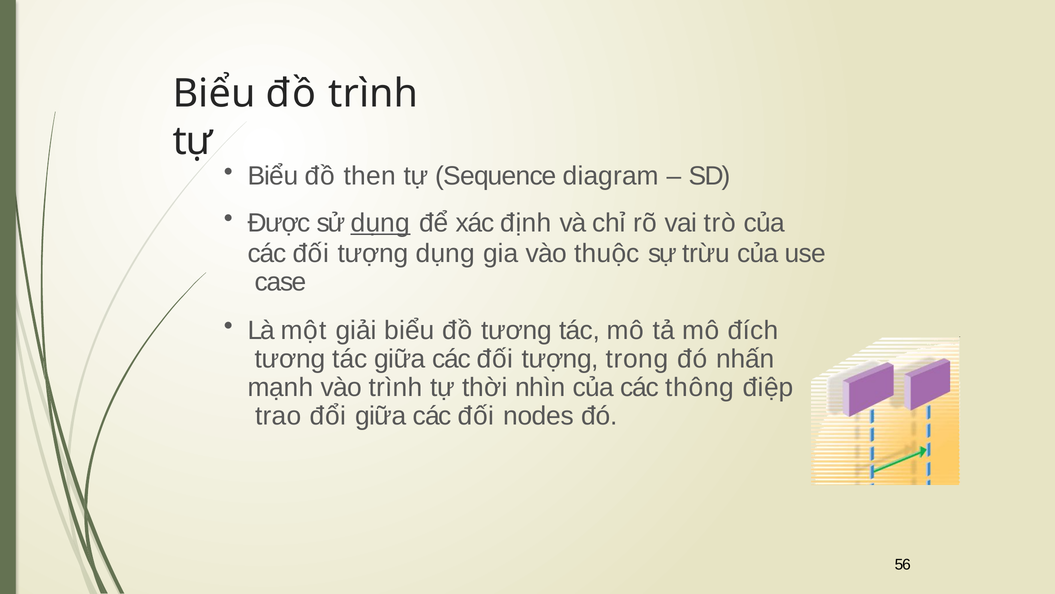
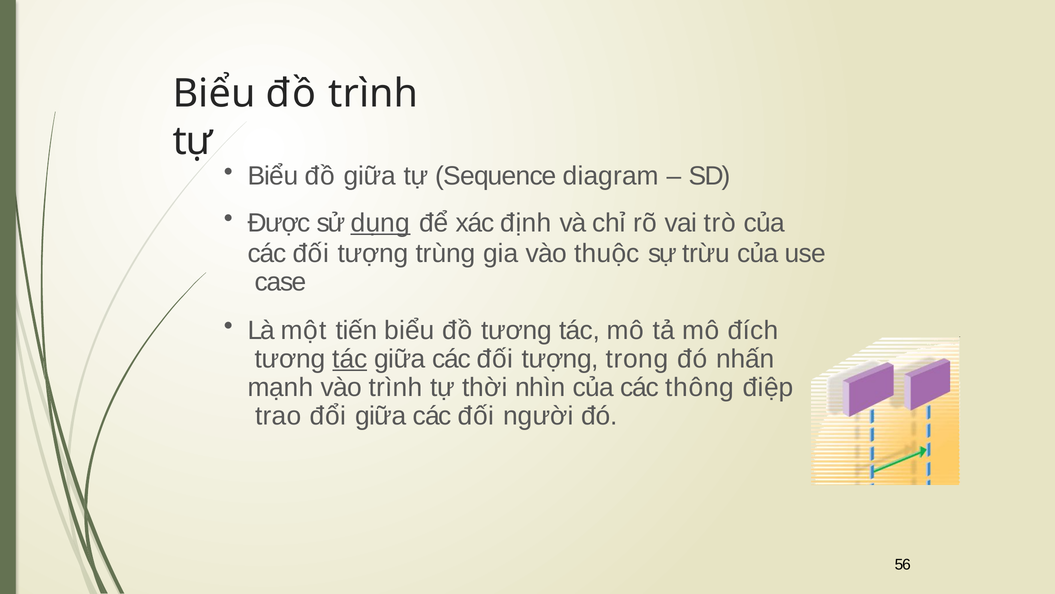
đồ then: then -> giữa (370, 176)
tượng dụng: dụng -> trùng (446, 253)
giải: giải -> tiến (356, 330)
tác underline: none -> present (350, 359)
nodes: nodes -> người (538, 416)
